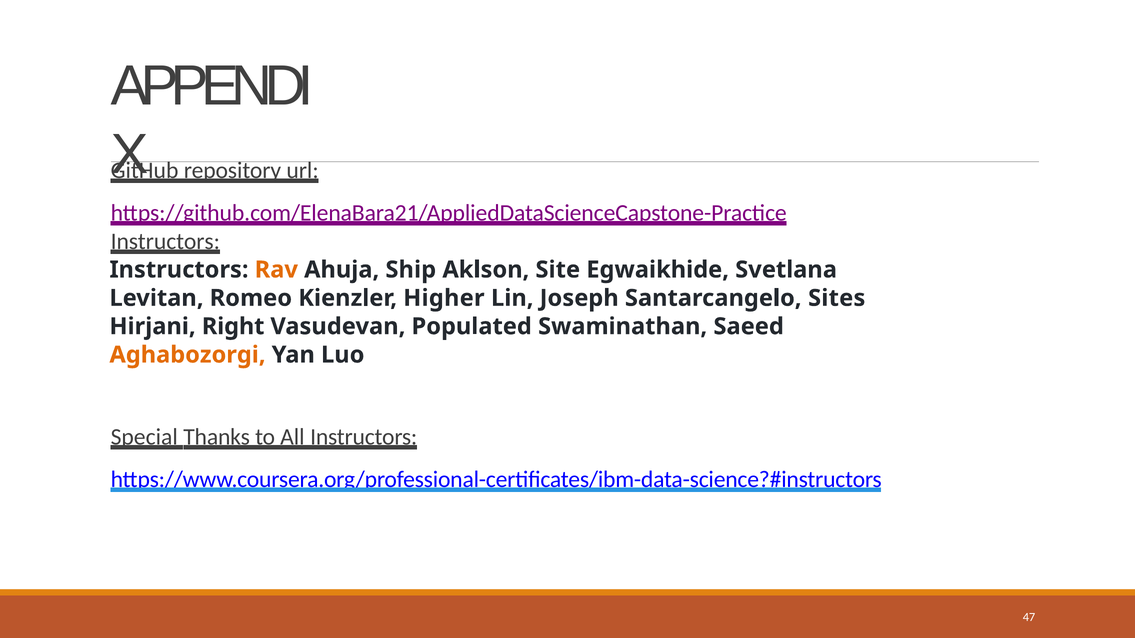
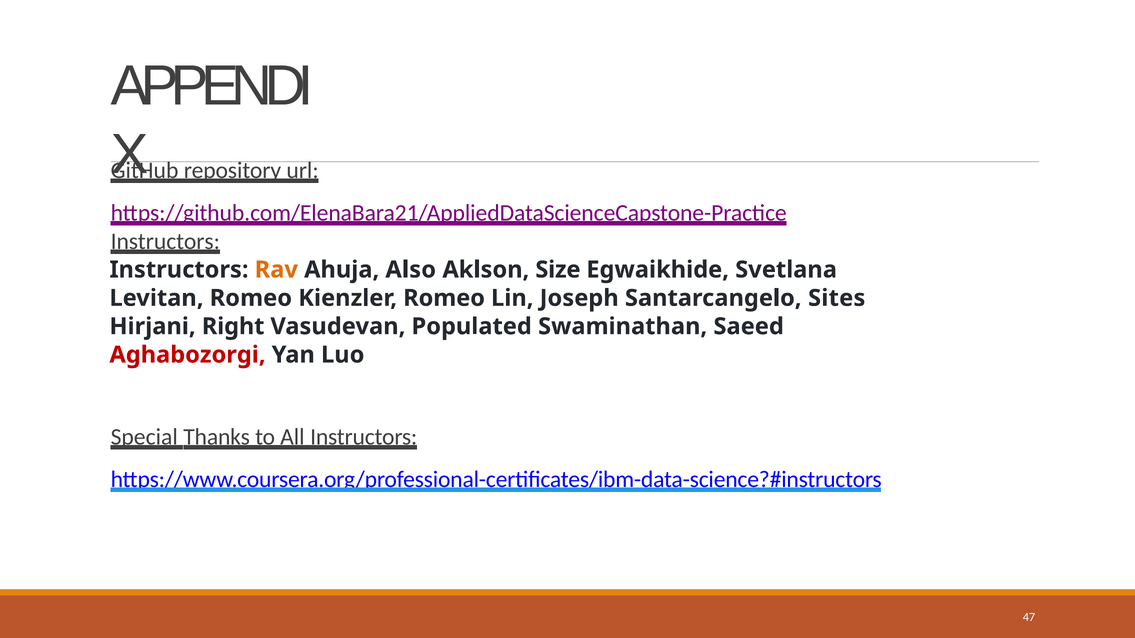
Ship: Ship -> Also (411, 270)
Site: Site -> Size (558, 270)
Kienzler Higher: Higher -> Romeo (444, 298)
Aghabozorgi colour: orange -> red (188, 355)
